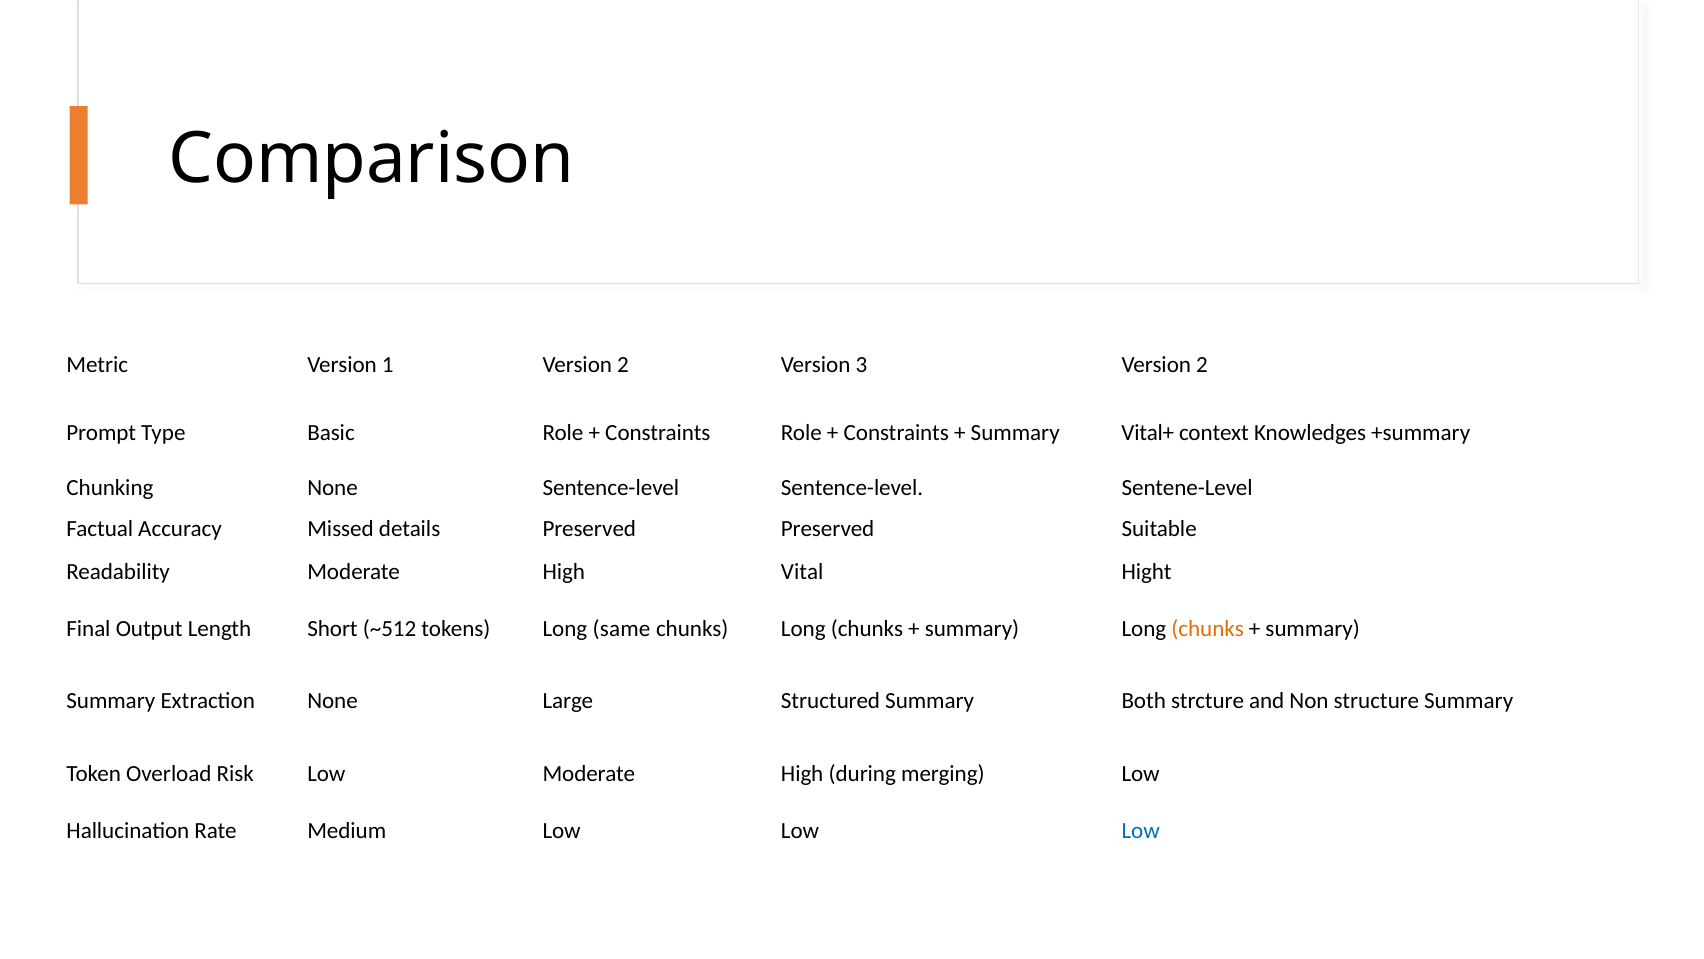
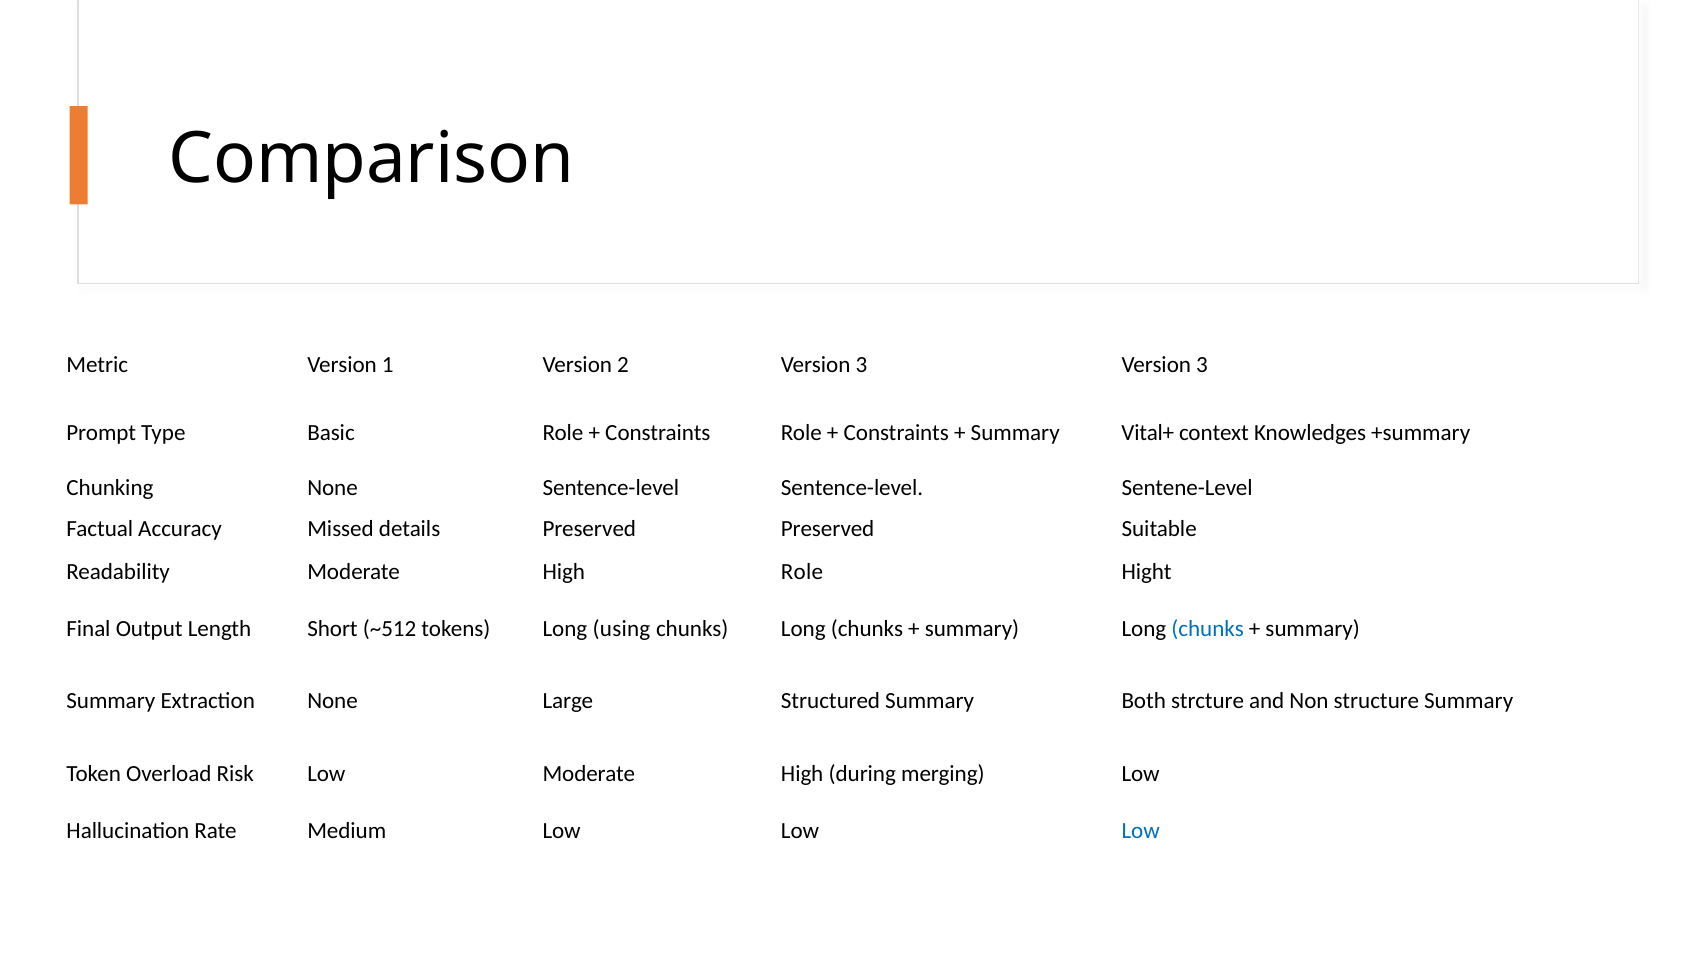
3 Version 2: 2 -> 3 (1202, 365)
High Vital: Vital -> Role (802, 571)
same: same -> using (621, 629)
chunks colour: orange -> blue (1208, 629)
